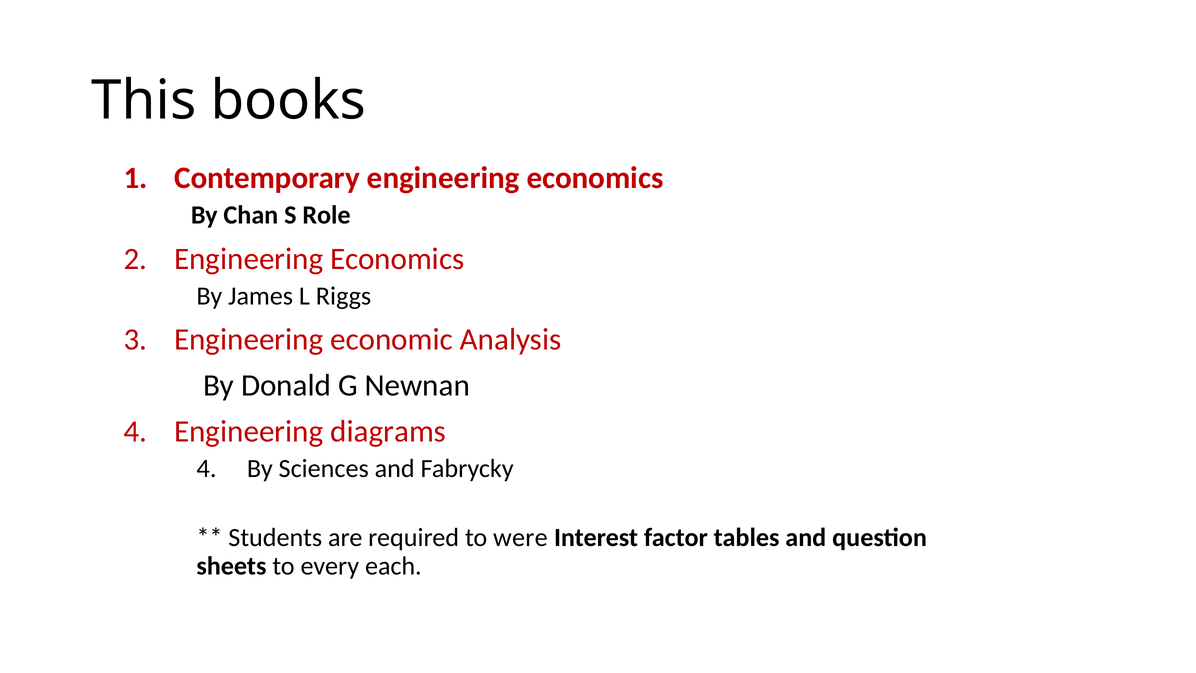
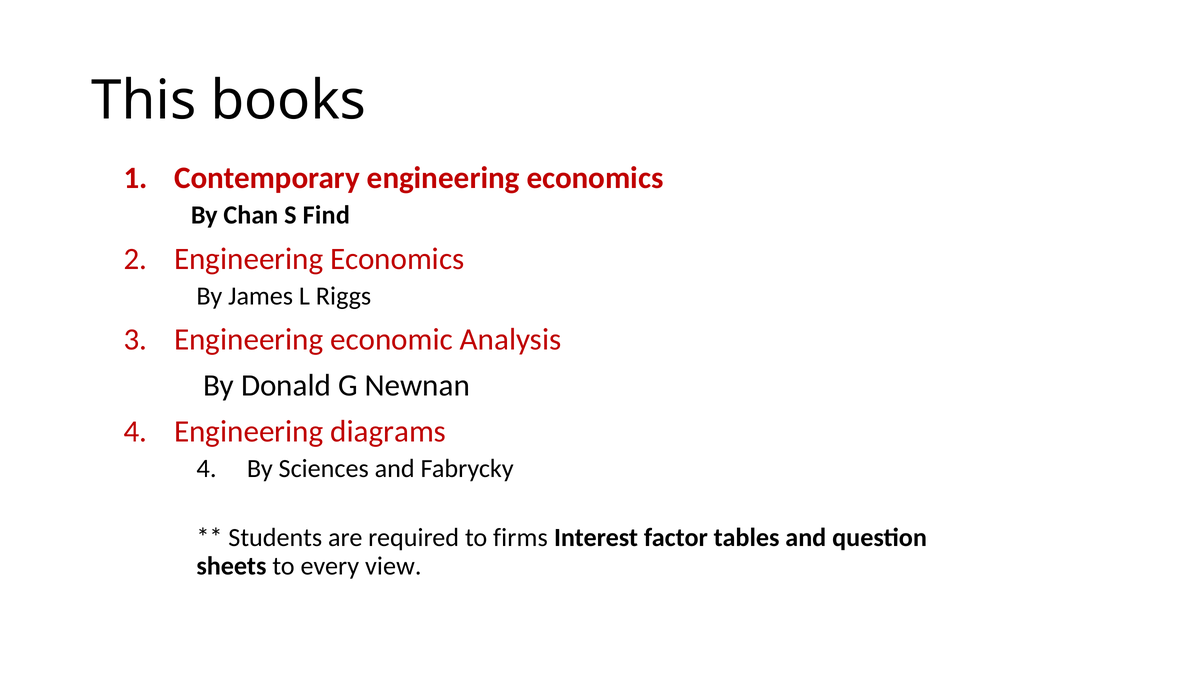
Role: Role -> Find (326, 215)
were: were -> firms (520, 537)
each: each -> view (393, 566)
